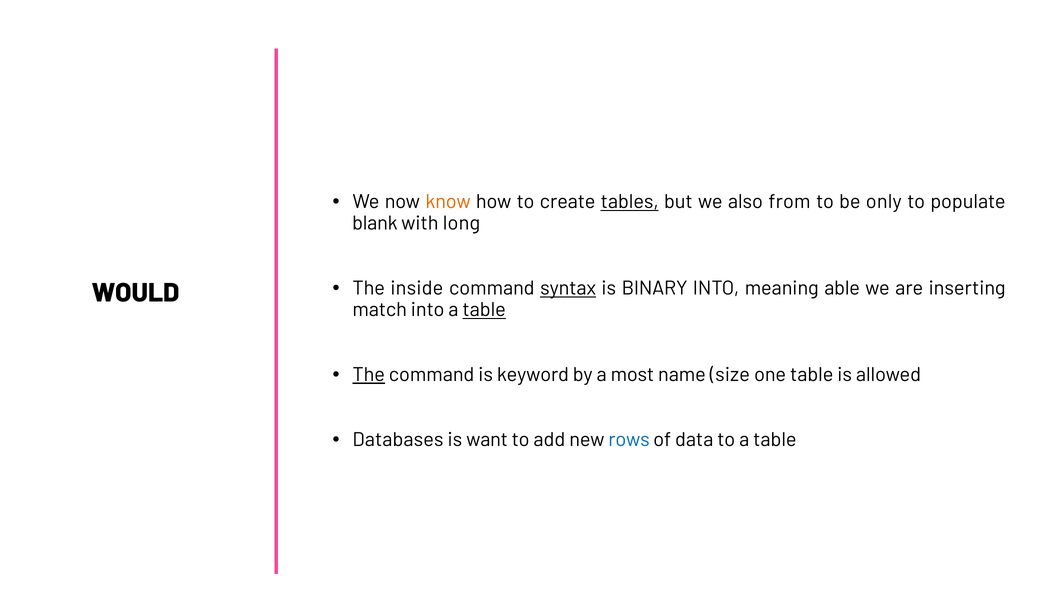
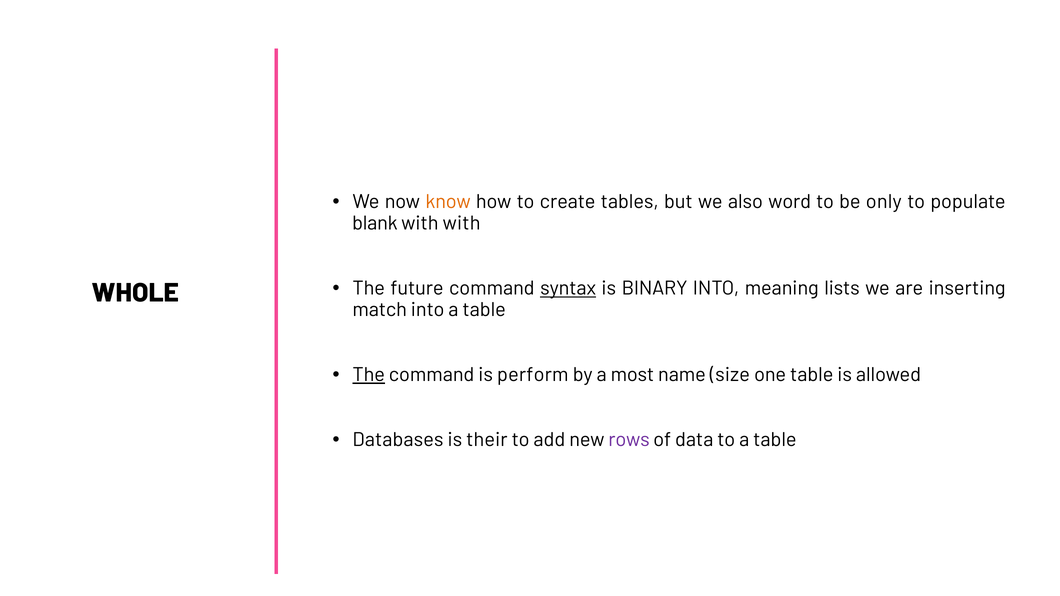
tables underline: present -> none (630, 202)
from: from -> word (790, 202)
with long: long -> with (462, 223)
inside: inside -> future (417, 288)
able: able -> lists (842, 288)
WOULD: WOULD -> WHOLE (135, 293)
table underline: present -> none (484, 310)
keyword: keyword -> perform (533, 375)
want: want -> their (487, 440)
rows colour: blue -> purple (629, 440)
